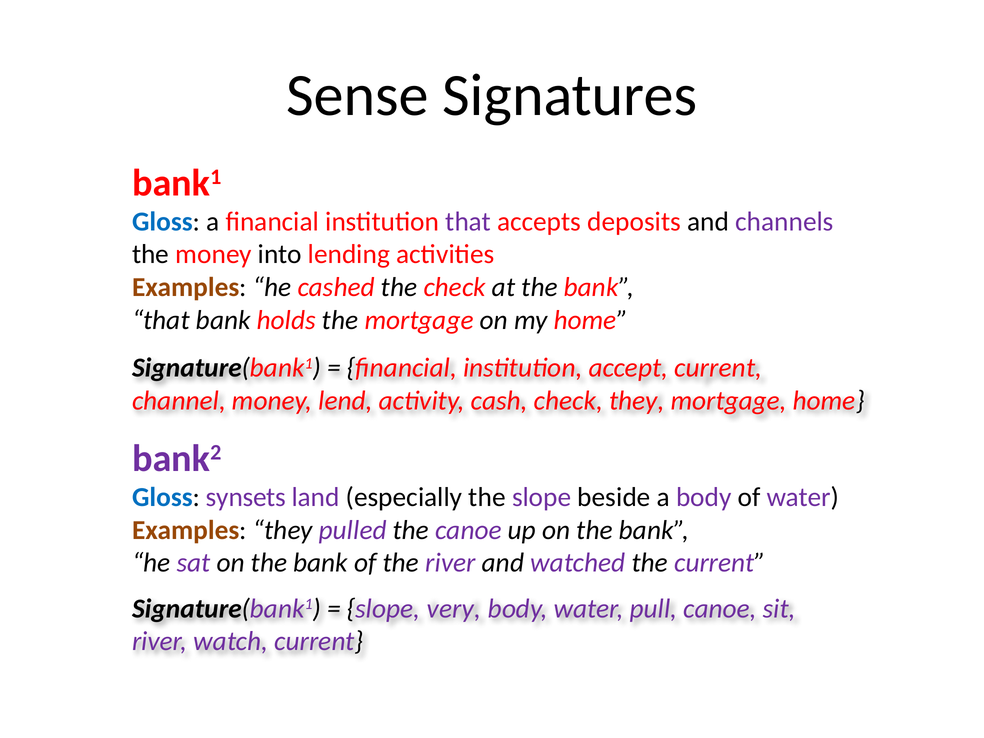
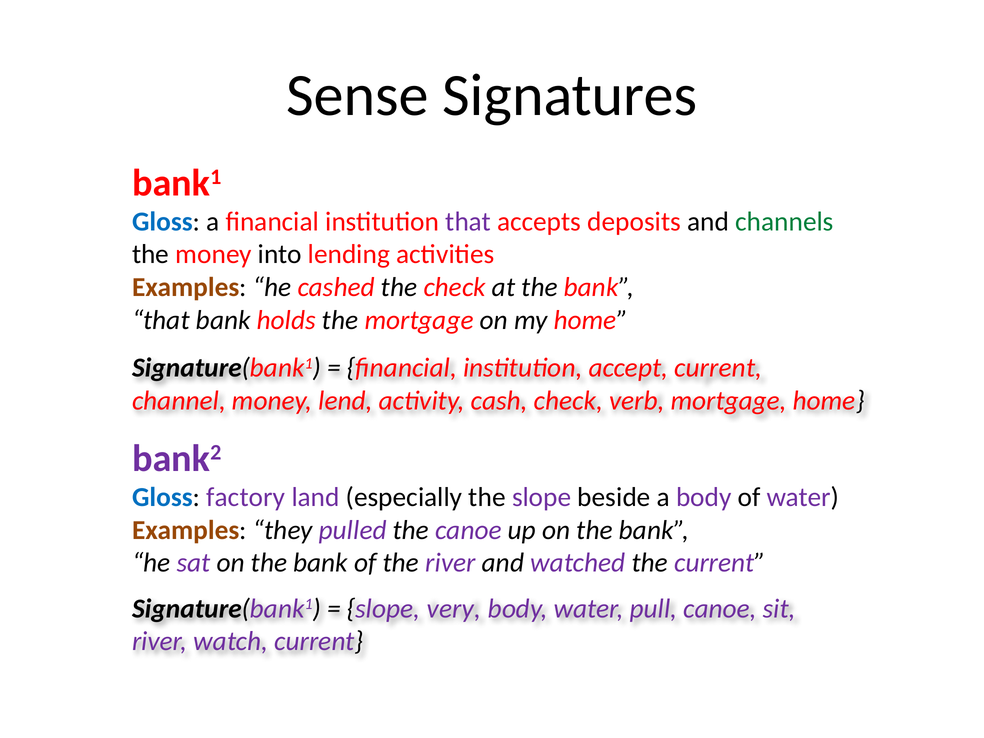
channels colour: purple -> green (784, 222)
check they: they -> verb (637, 401)
synsets: synsets -> factory (246, 497)
